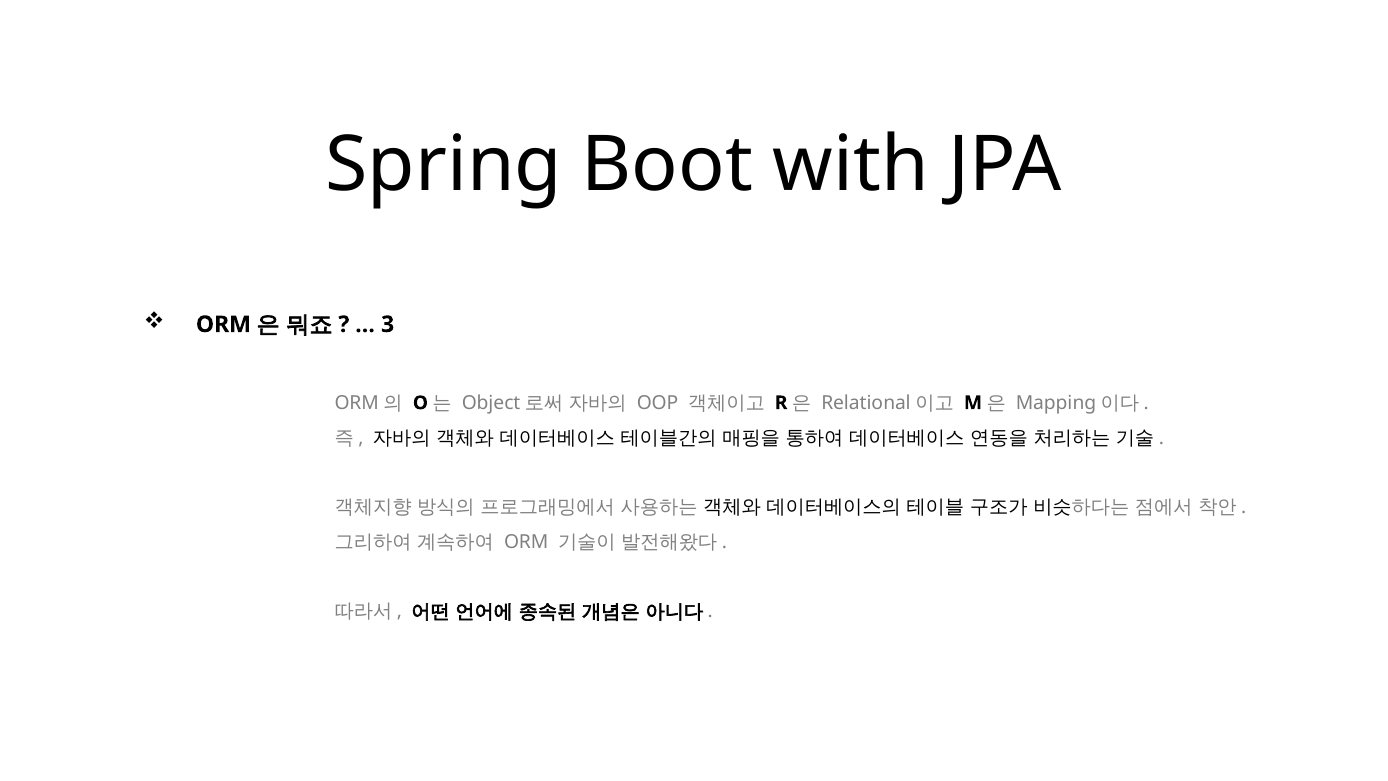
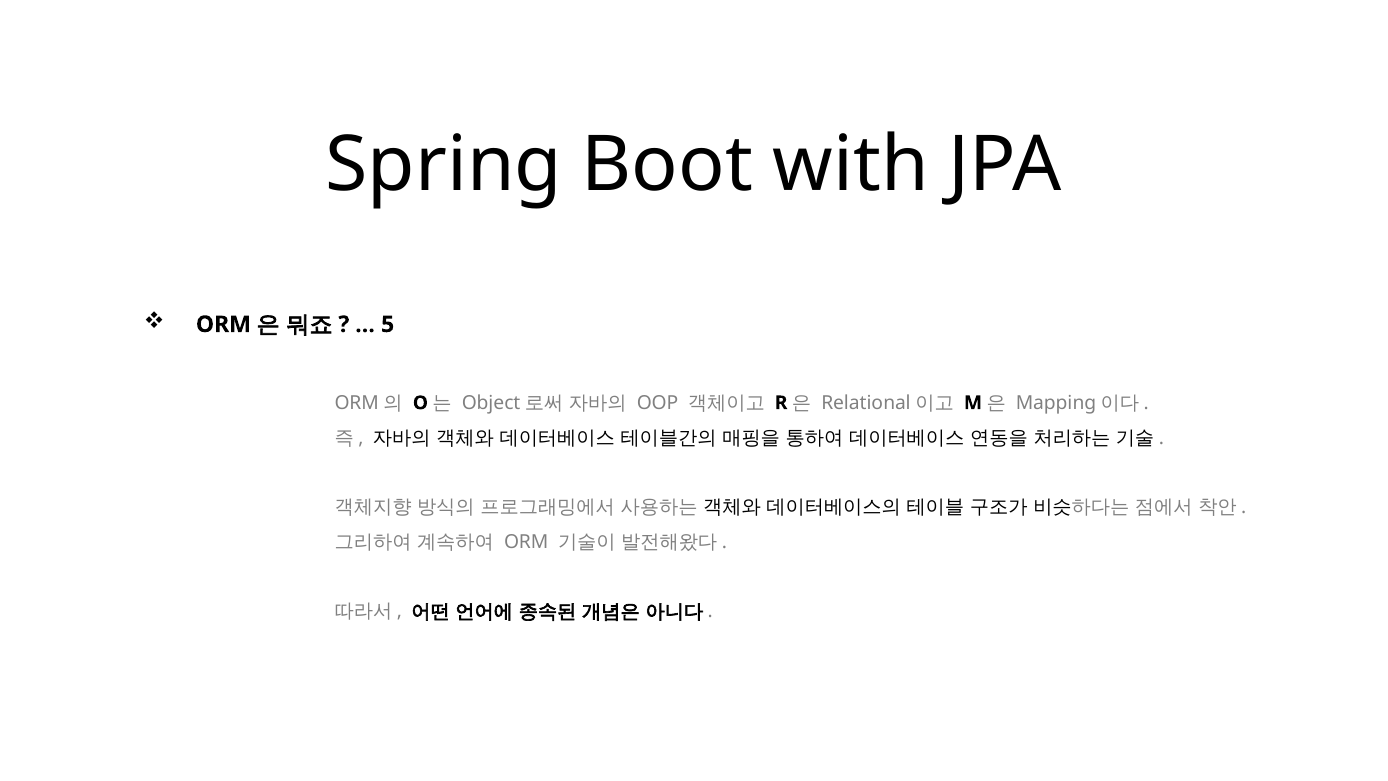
3: 3 -> 5 (388, 324)
